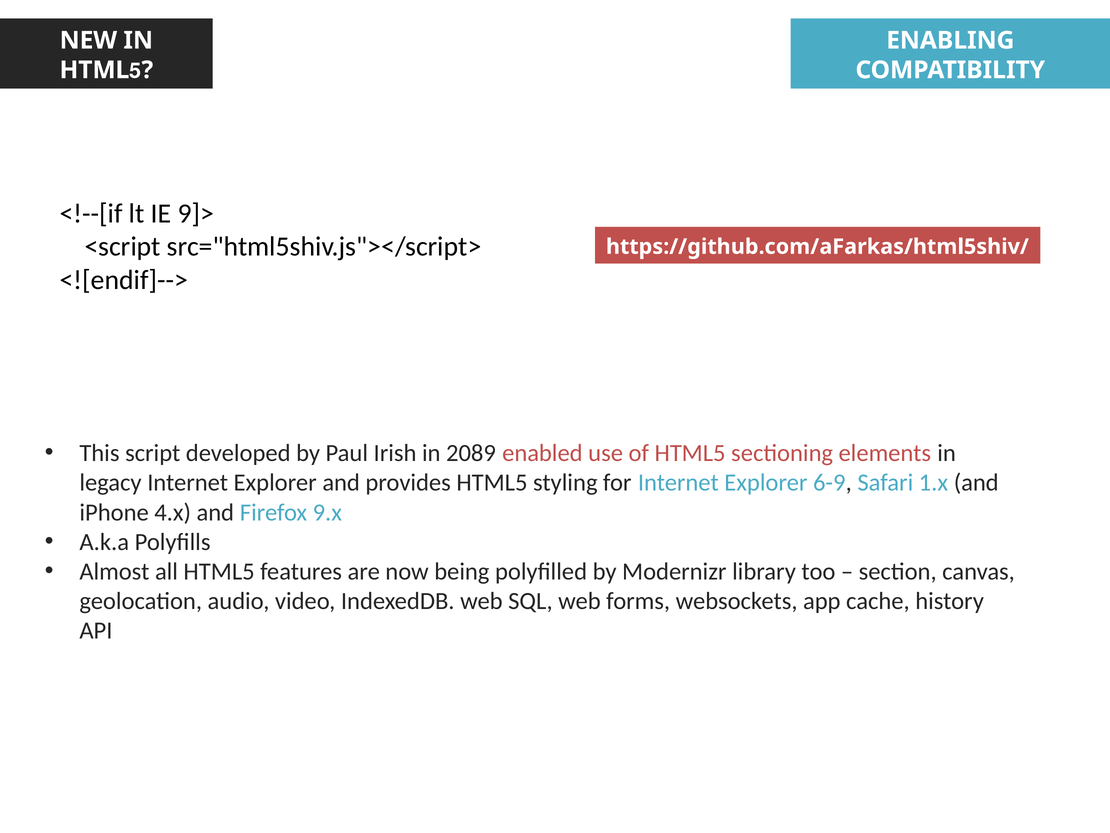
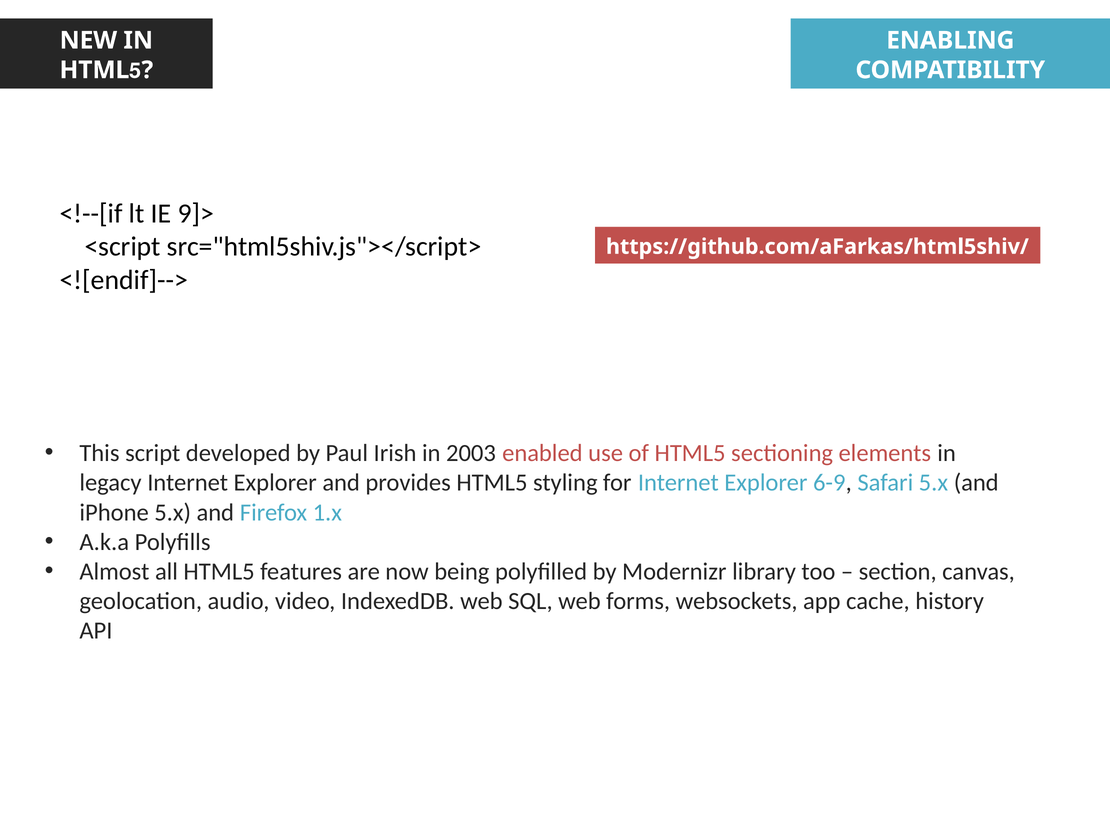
2089: 2089 -> 2003 (471, 453)
Safari 1.x: 1.x -> 5.x (933, 483)
iPhone 4.x: 4.x -> 5.x (173, 512)
9.x: 9.x -> 1.x (327, 512)
